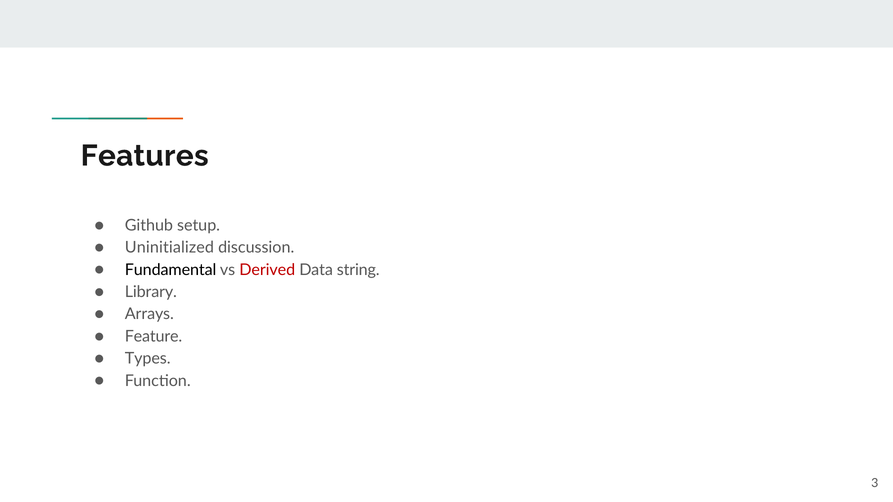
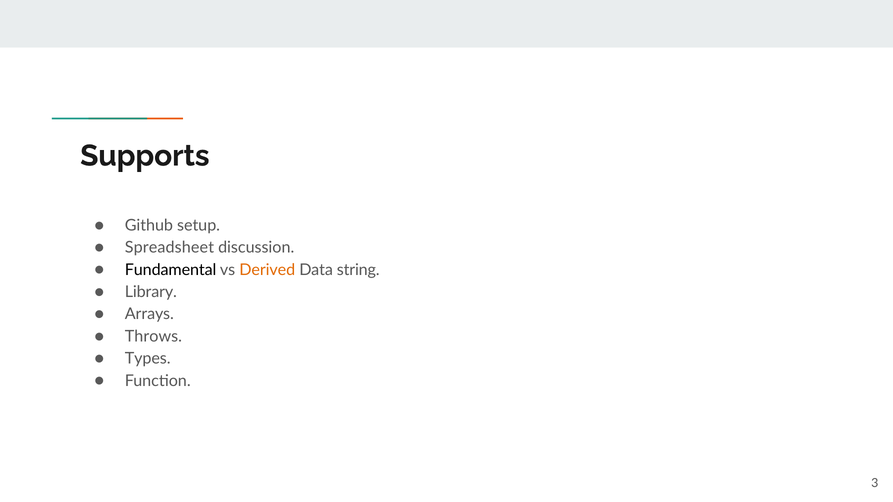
Features: Features -> Supports (145, 156)
Uninitialized: Uninitialized -> Spreadsheet (169, 248)
Derived colour: red -> orange (267, 270)
Feature: Feature -> Throws (153, 337)
